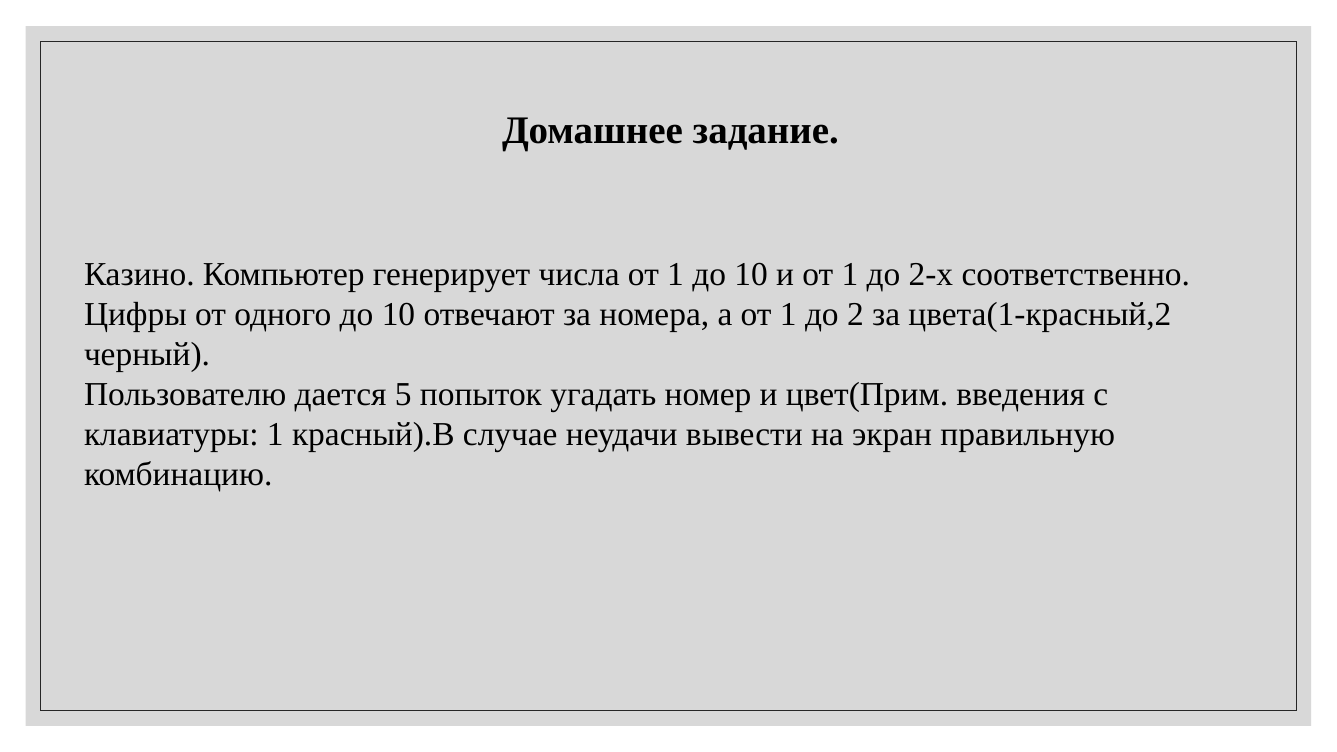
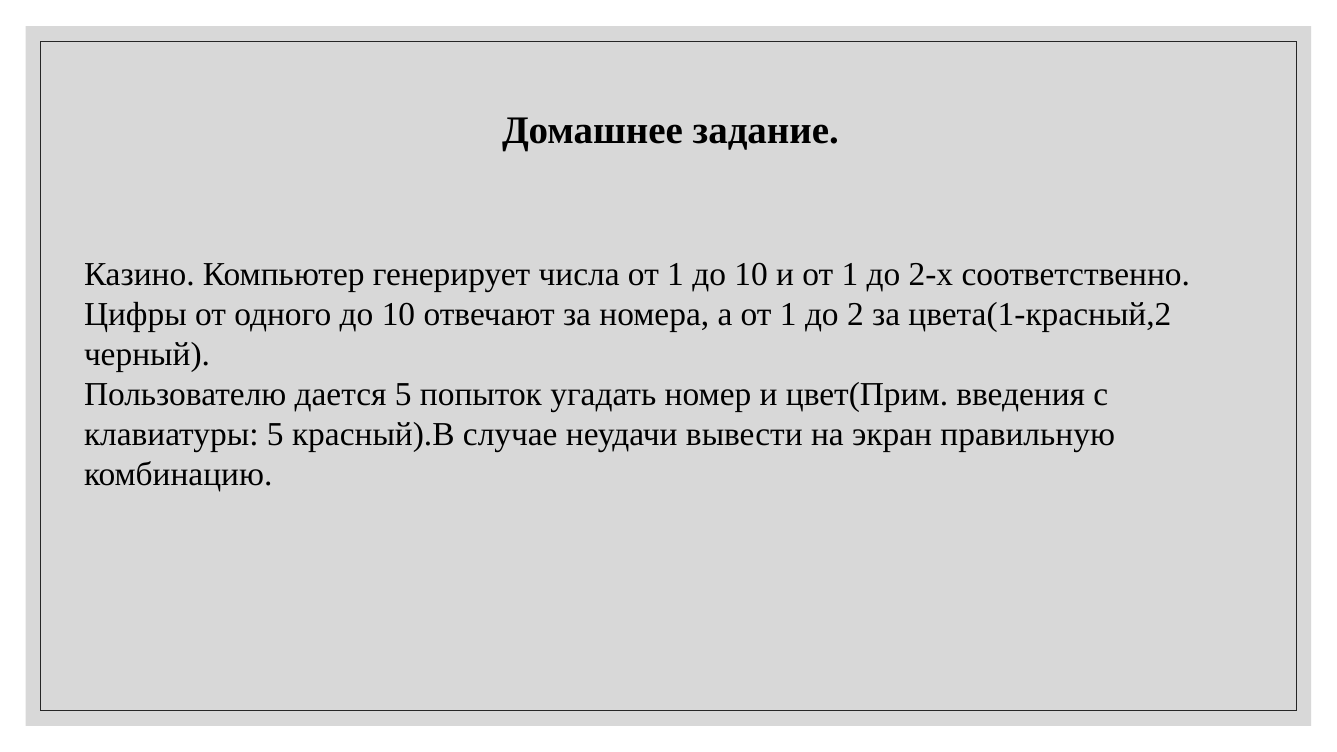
клавиатуры 1: 1 -> 5 (275, 435)
